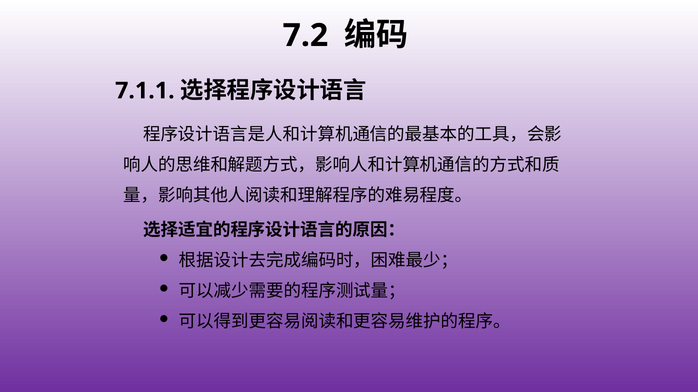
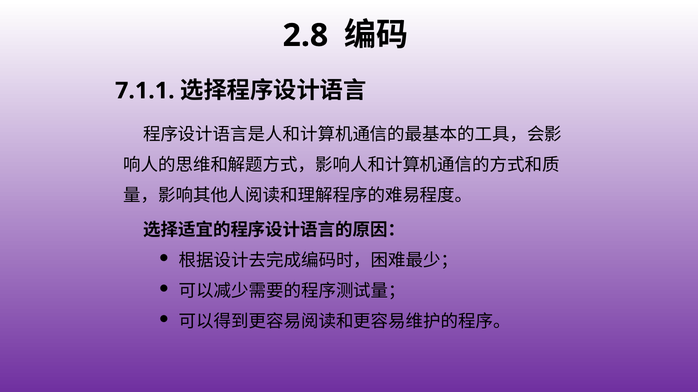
7.2: 7.2 -> 2.8 (305, 35)
